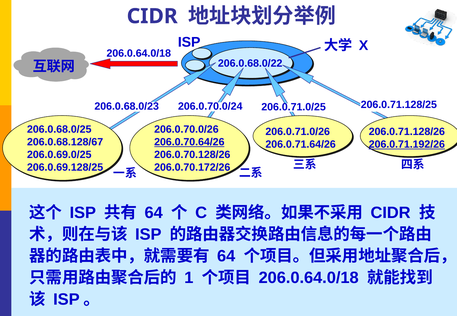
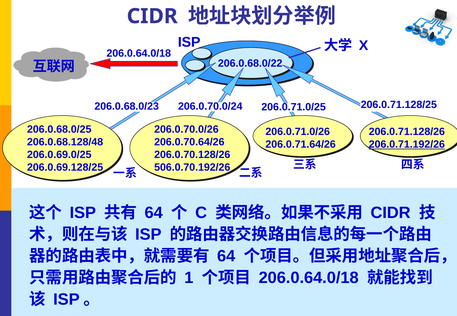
206.0.68.128/67: 206.0.68.128/67 -> 206.0.68.128/48 (65, 142)
206.0.70.64/26 underline: present -> none (189, 142)
206.0.70.172/26: 206.0.70.172/26 -> 506.0.70.192/26 (192, 168)
